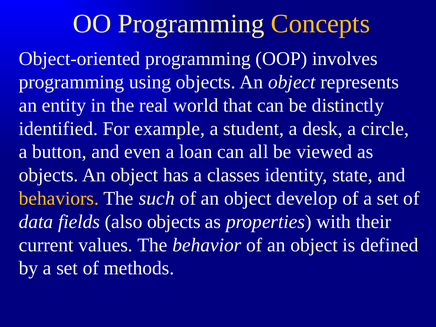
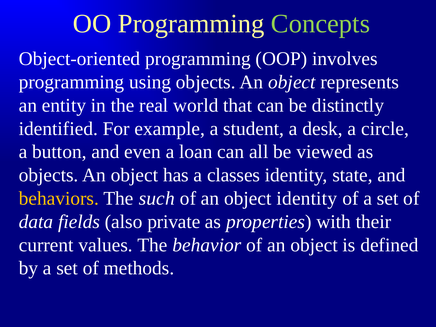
Concepts colour: yellow -> light green (321, 24)
object develop: develop -> identity (307, 198)
also objects: objects -> private (174, 222)
